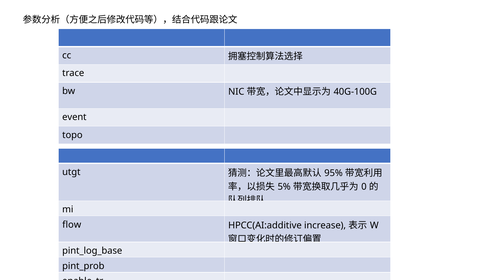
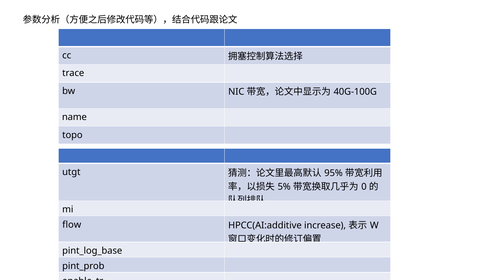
event: event -> name (74, 117)
